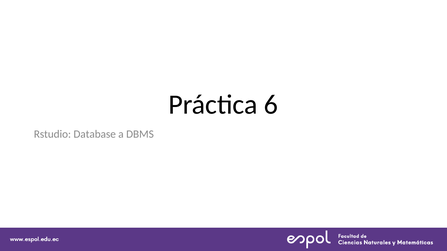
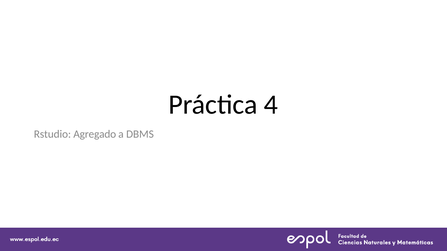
6: 6 -> 4 (271, 105)
Database: Database -> Agregado (95, 134)
